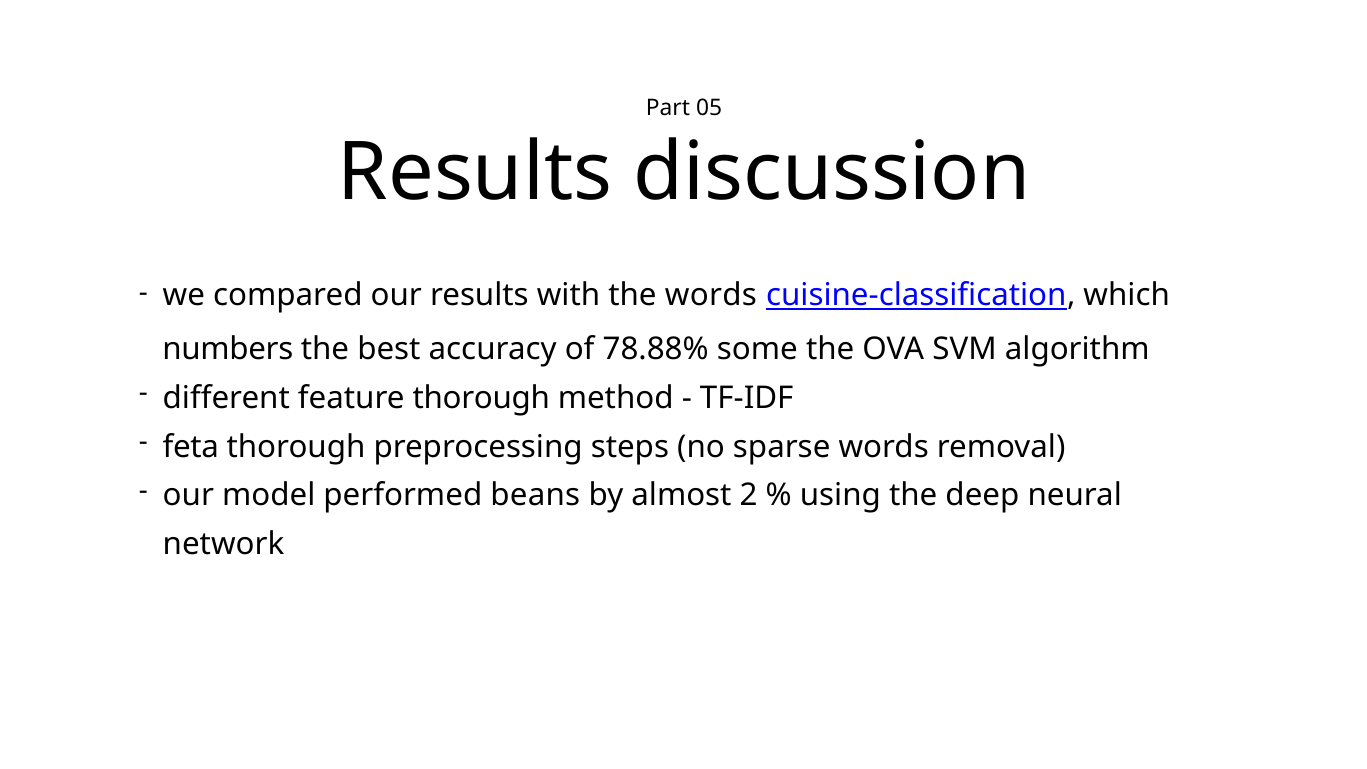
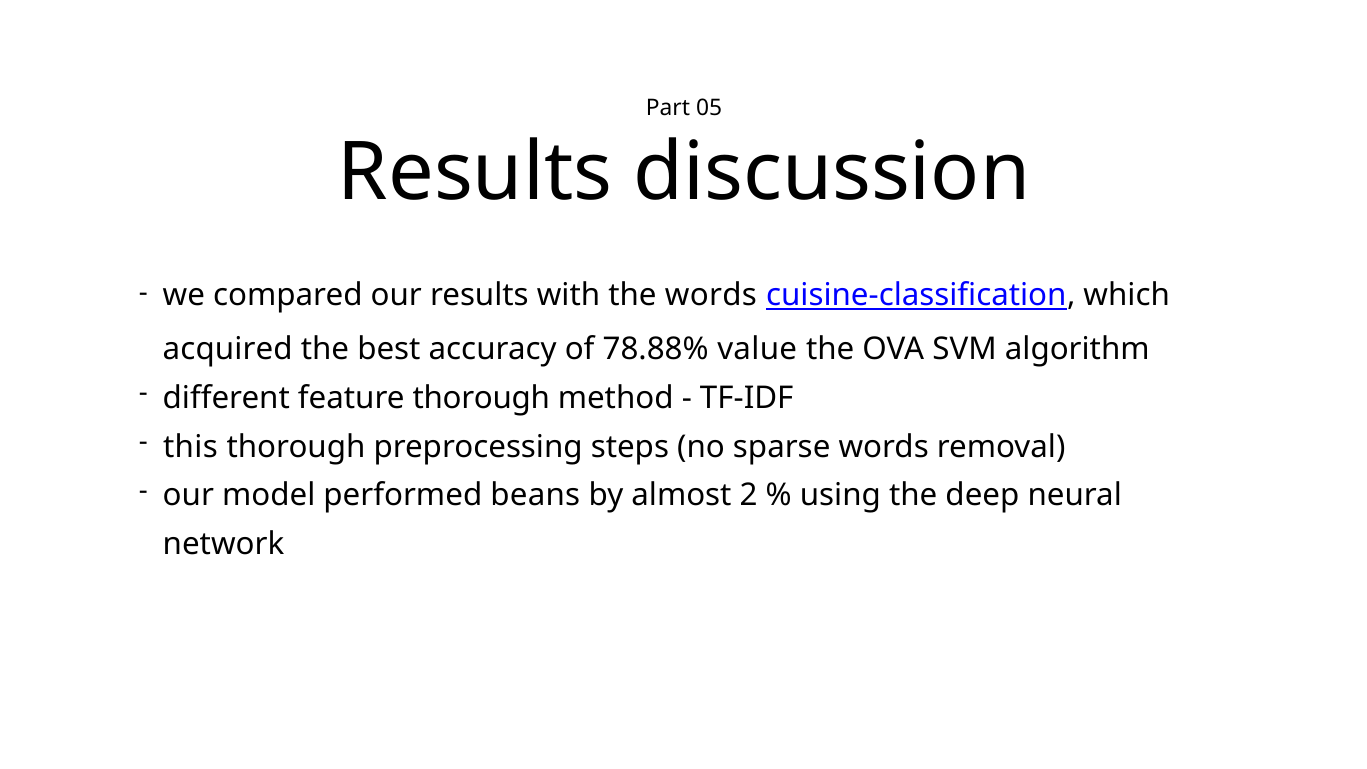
numbers: numbers -> acquired (228, 349)
some: some -> value (757, 349)
feta: feta -> this (190, 447)
